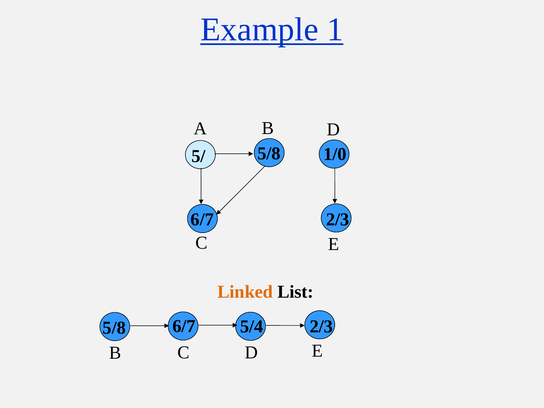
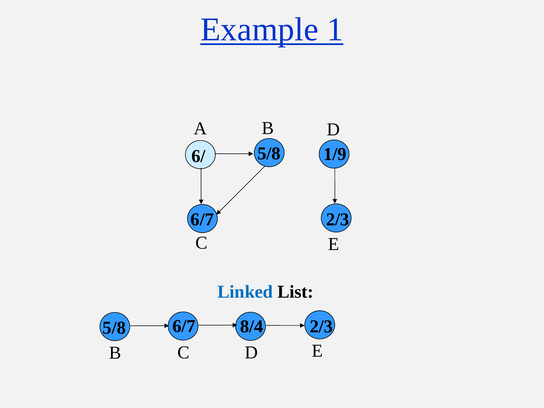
1/0: 1/0 -> 1/9 (335, 154)
5/: 5/ -> 6/ (199, 156)
Linked colour: orange -> blue (245, 292)
5/4: 5/4 -> 8/4 (252, 327)
